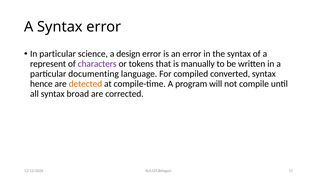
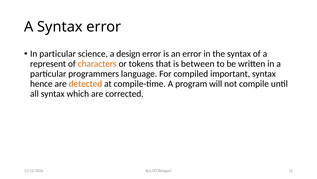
characters colour: purple -> orange (97, 64)
manually: manually -> between (198, 64)
documenting: documenting -> programmers (94, 74)
converted: converted -> important (230, 74)
broad: broad -> which (78, 94)
